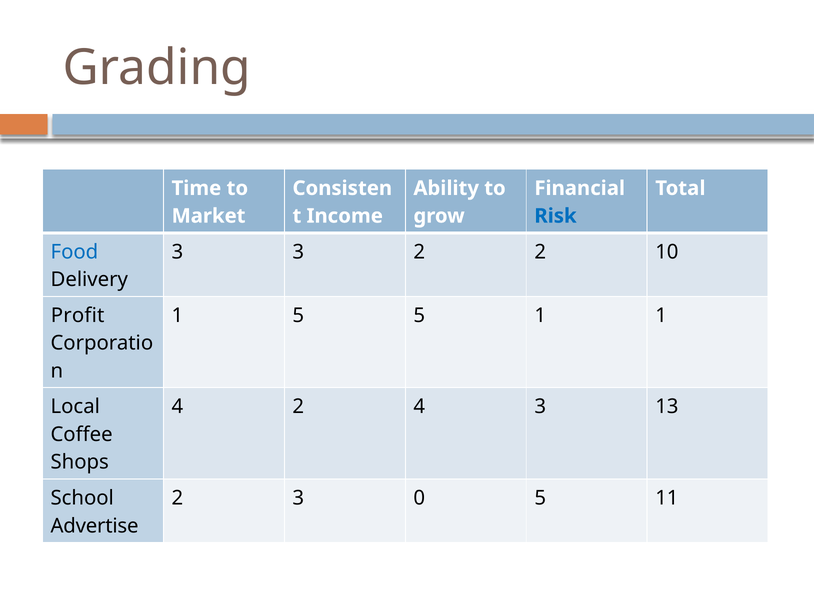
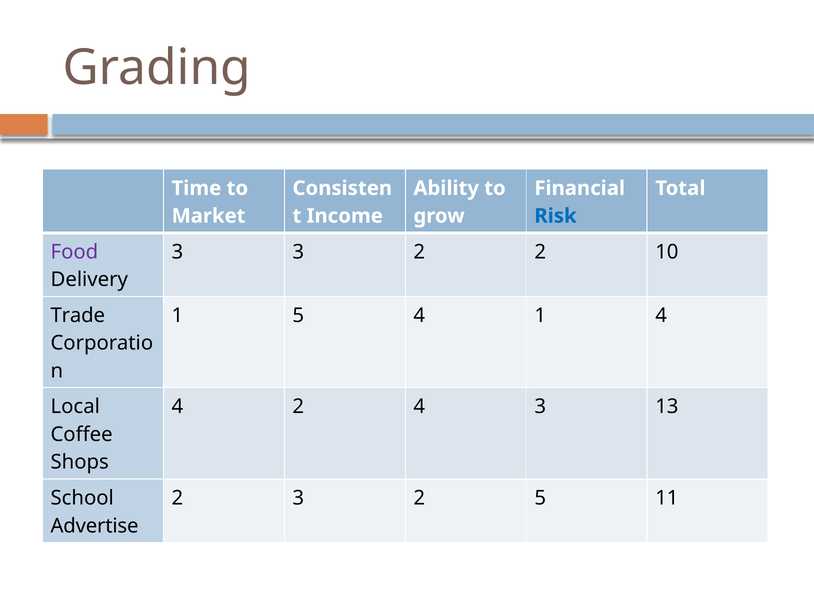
Food colour: blue -> purple (74, 252)
Profit: Profit -> Trade (78, 315)
5 5: 5 -> 4 (419, 315)
1 1: 1 -> 4 (661, 315)
2 3 0: 0 -> 2 (419, 498)
